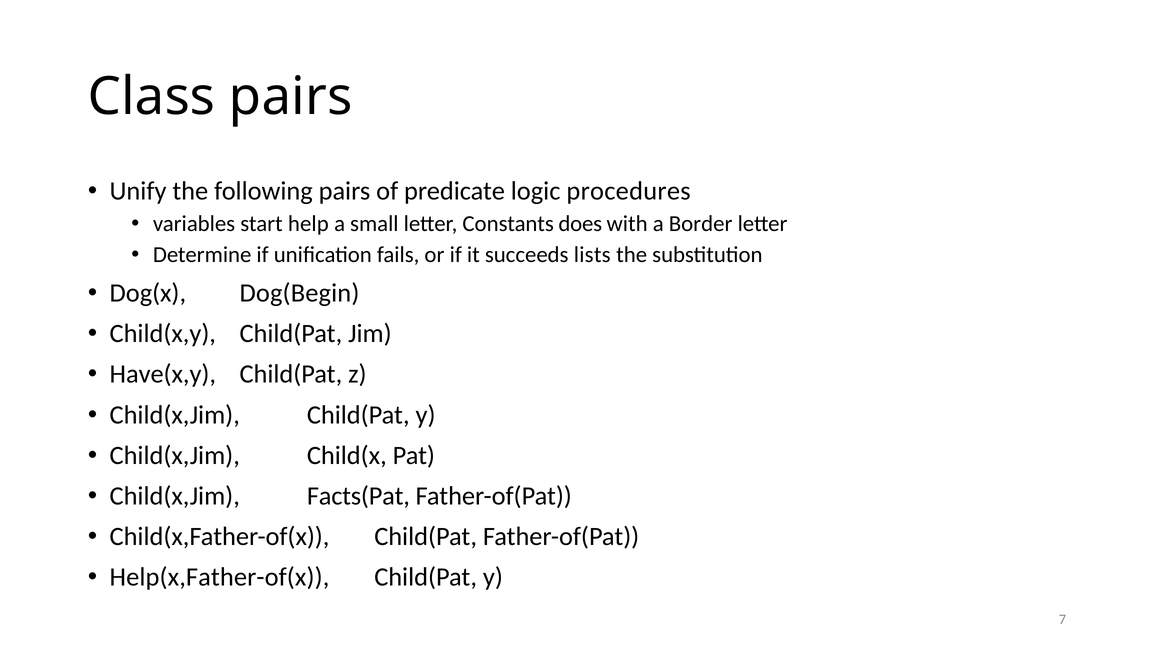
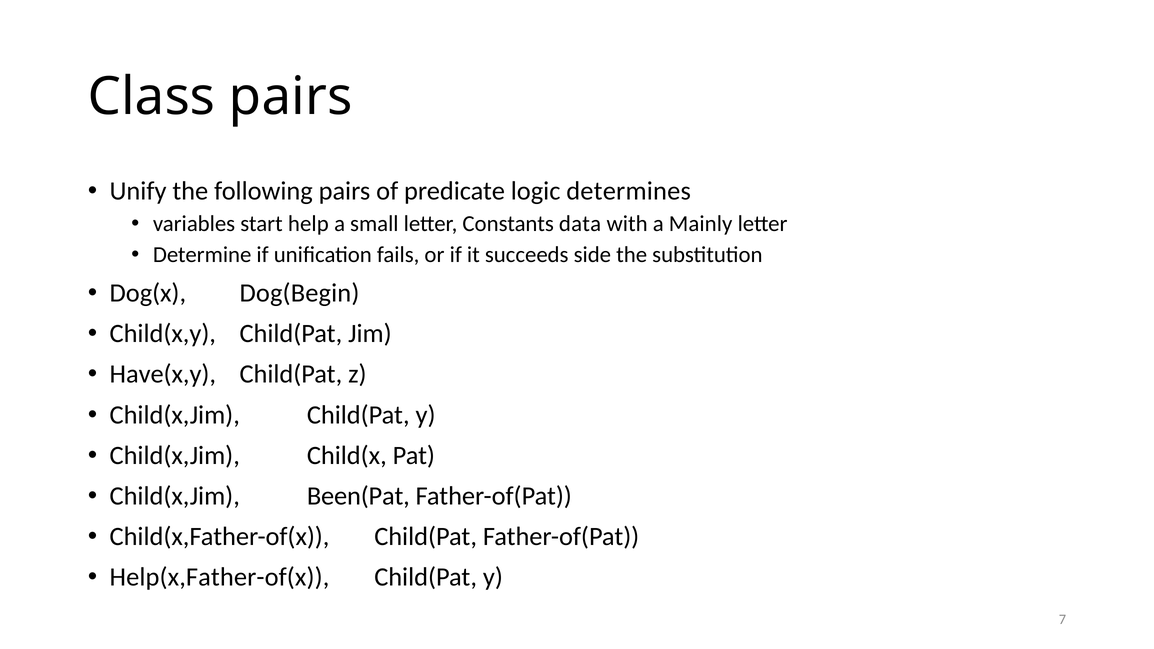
procedures: procedures -> determines (629, 191)
does: does -> data (580, 224)
Border: Border -> Mainly (701, 224)
lists: lists -> side (592, 255)
Facts(Pat: Facts(Pat -> Been(Pat (358, 496)
